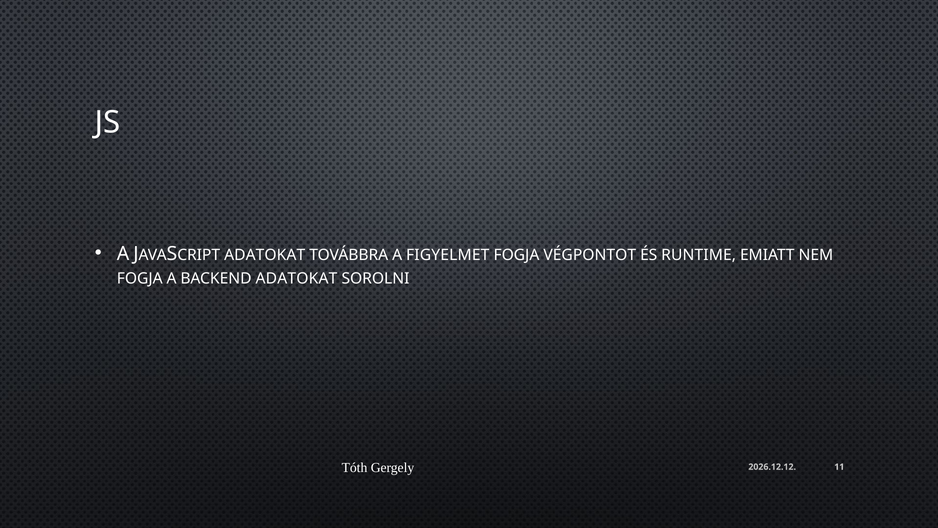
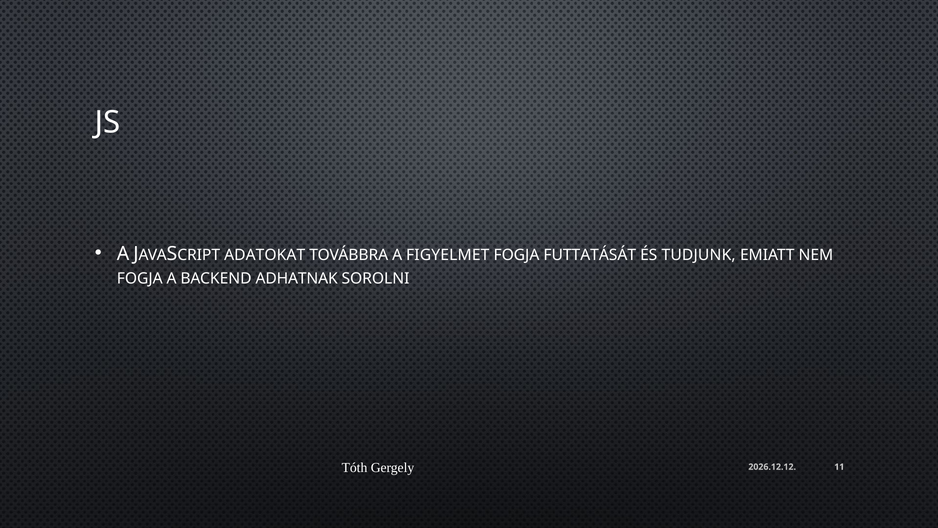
VÉGPONTOT: VÉGPONTOT -> FUTTATÁSÁT (590, 255)
RUNTIME: RUNTIME -> TUDJUNK (699, 255)
BACKEND ADATOKAT: ADATOKAT -> ADHATNAK (297, 278)
